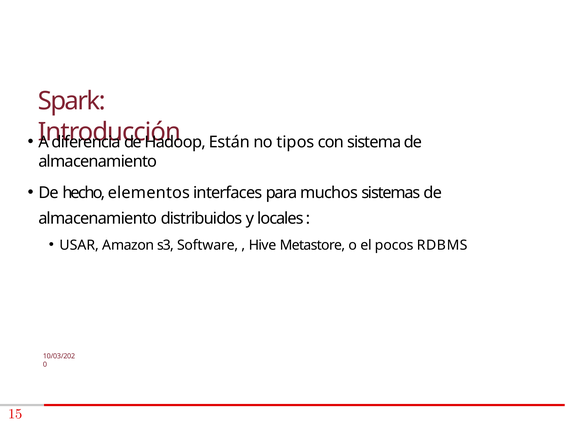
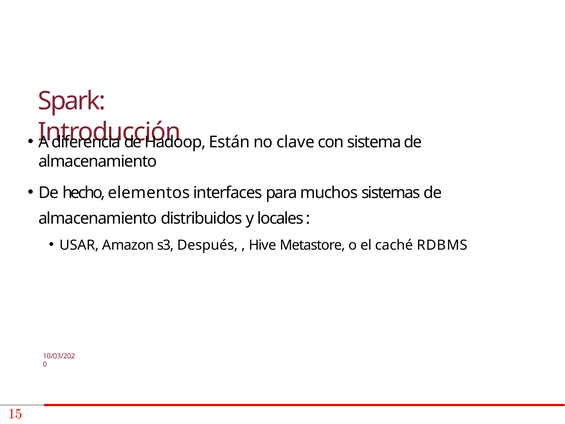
tipos: tipos -> clave (296, 142)
Software: Software -> Después (208, 245)
pocos: pocos -> caché (394, 245)
